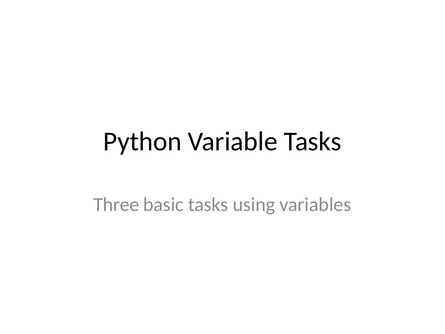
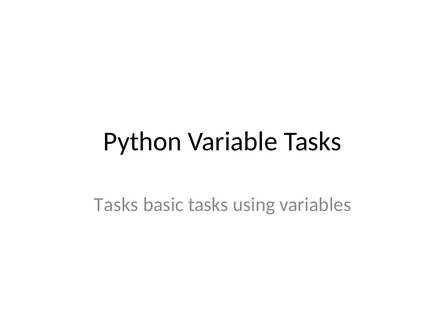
Three: Three -> Tasks (116, 205)
